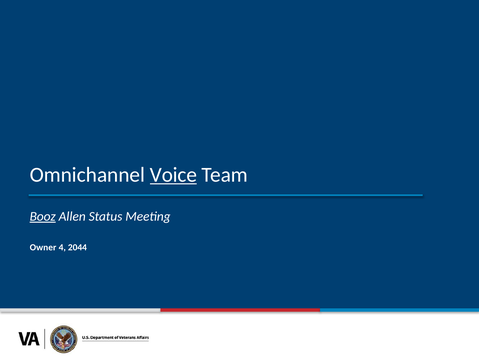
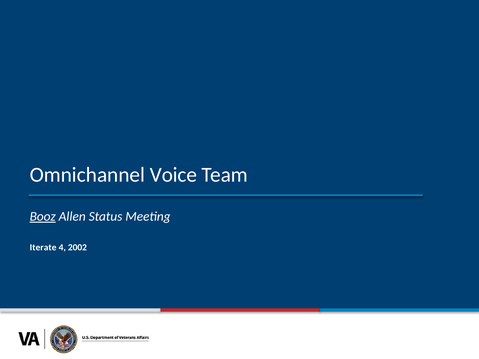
Voice underline: present -> none (173, 175)
Owner: Owner -> Iterate (43, 248)
2044: 2044 -> 2002 (77, 248)
